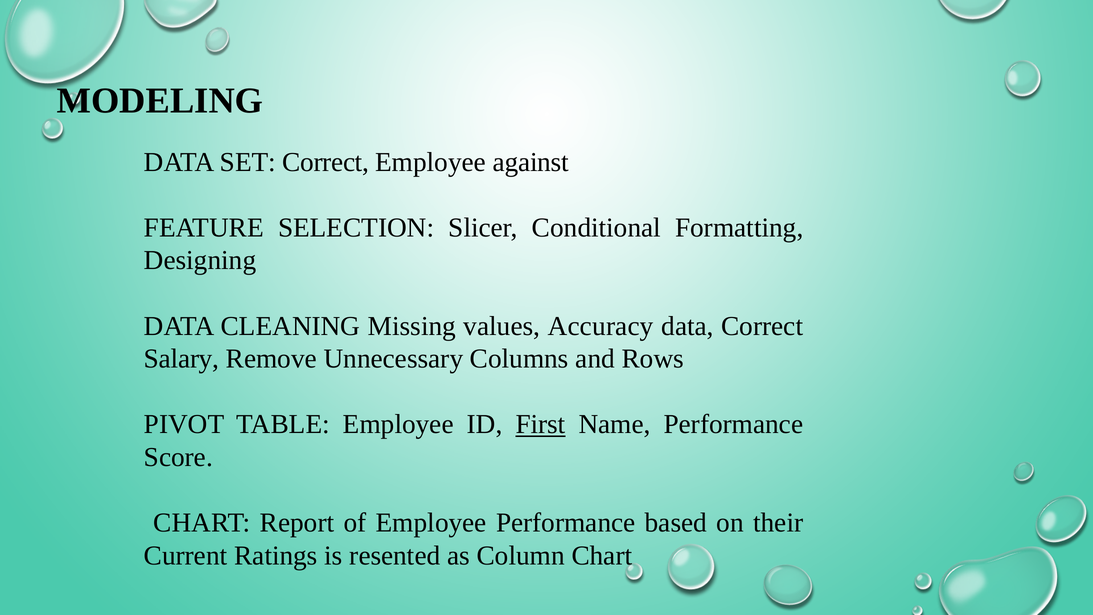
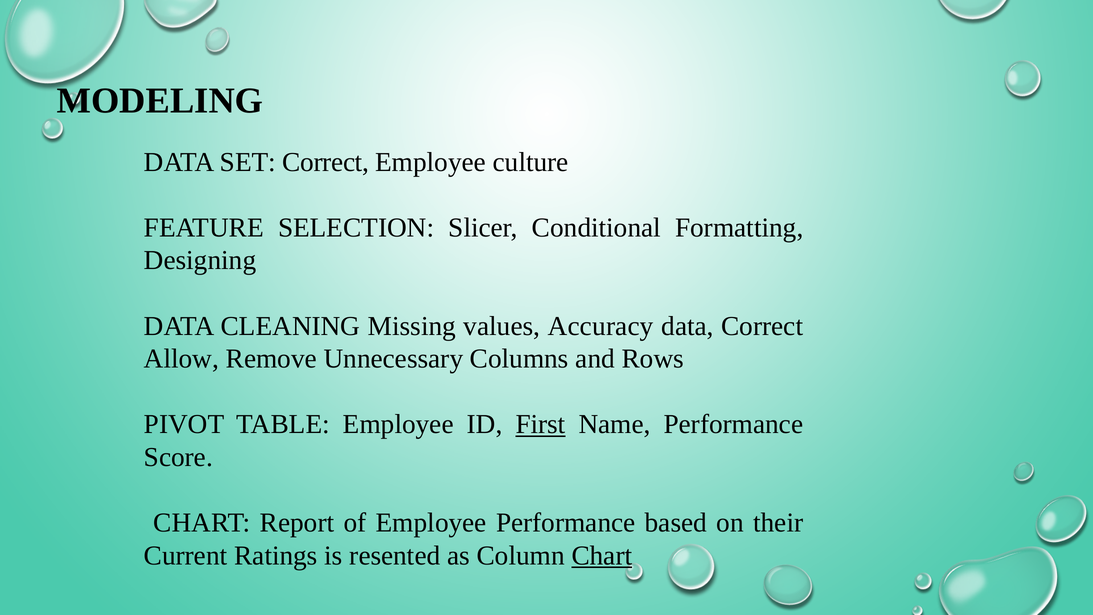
against: against -> culture (531, 162)
Salary: Salary -> Allow (181, 359)
Chart underline: none -> present (602, 555)
